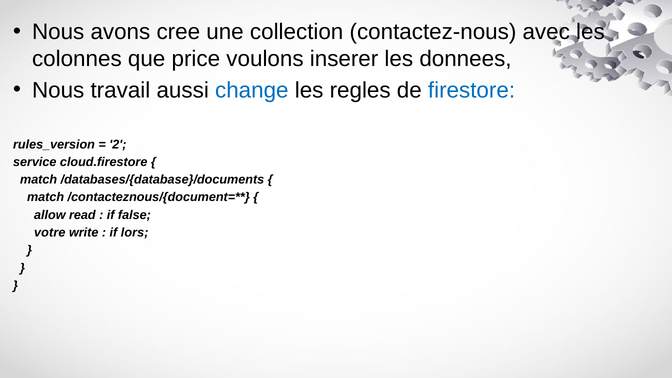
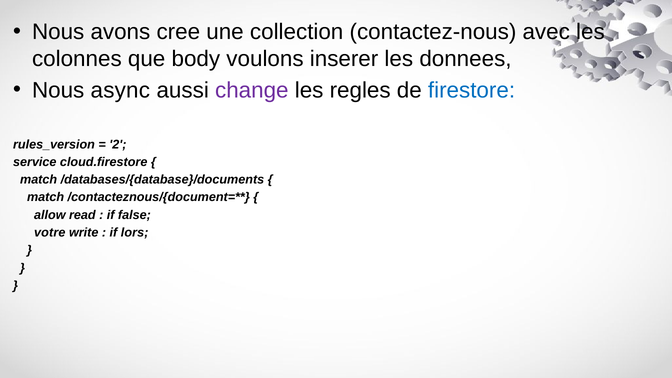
price: price -> body (196, 59)
travail: travail -> async (120, 90)
change colour: blue -> purple (252, 90)
